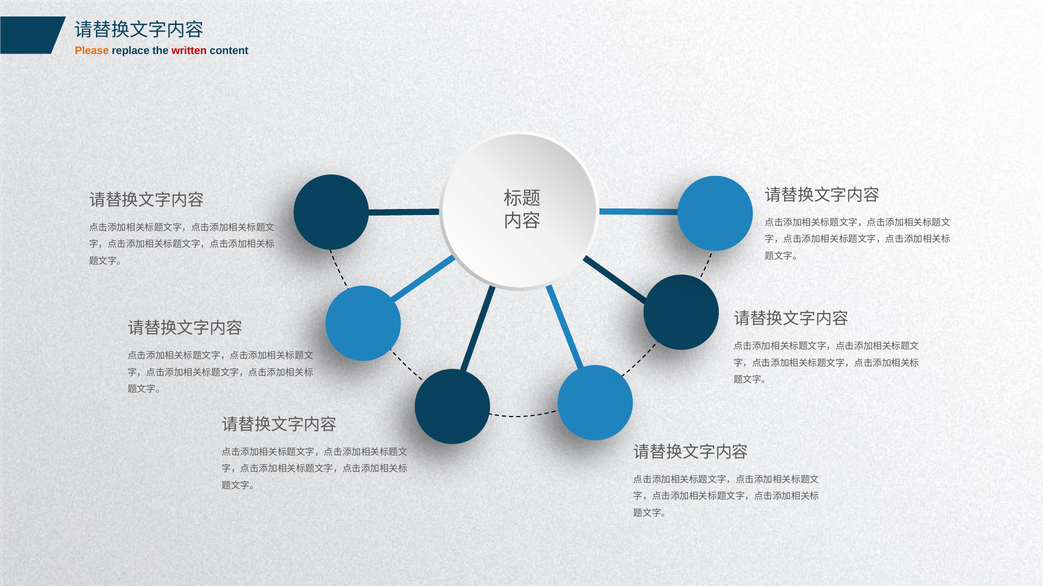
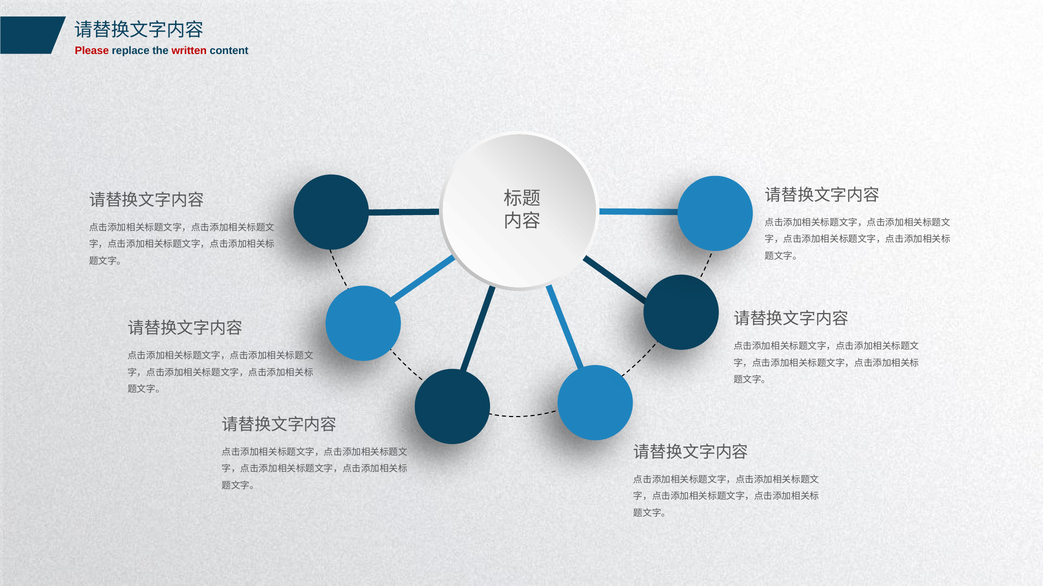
Please colour: orange -> red (92, 51)
